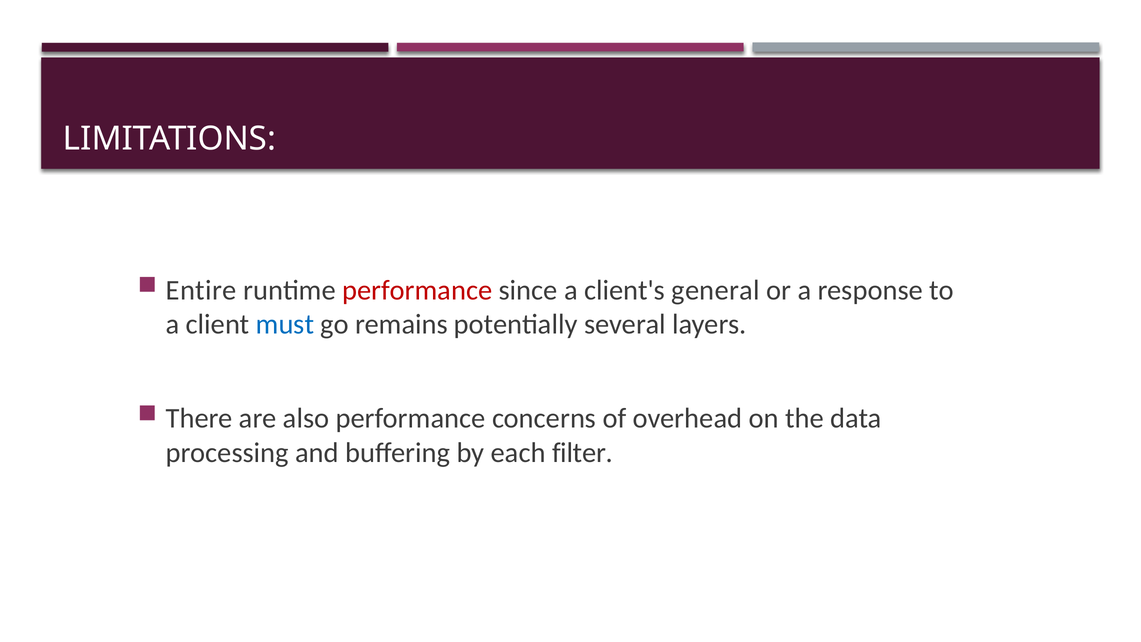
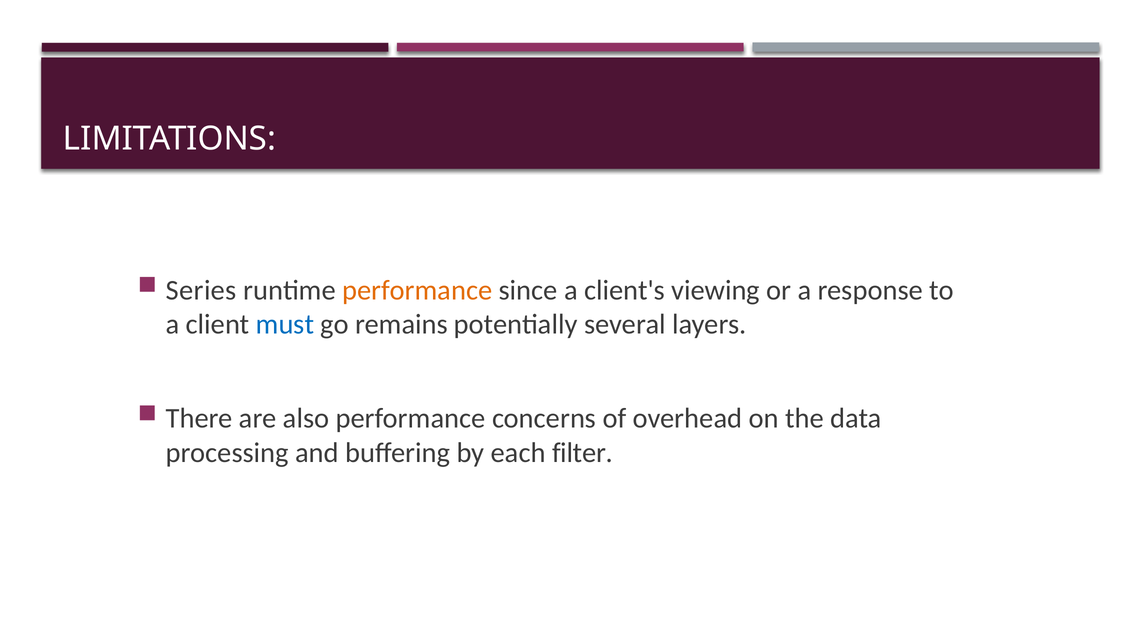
Entire: Entire -> Series (201, 290)
performance colour: red -> orange (417, 290)
general: general -> viewing (716, 290)
